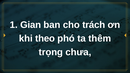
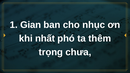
trách: trách -> nhục (94, 25)
theo: theo -> nhất (45, 39)
